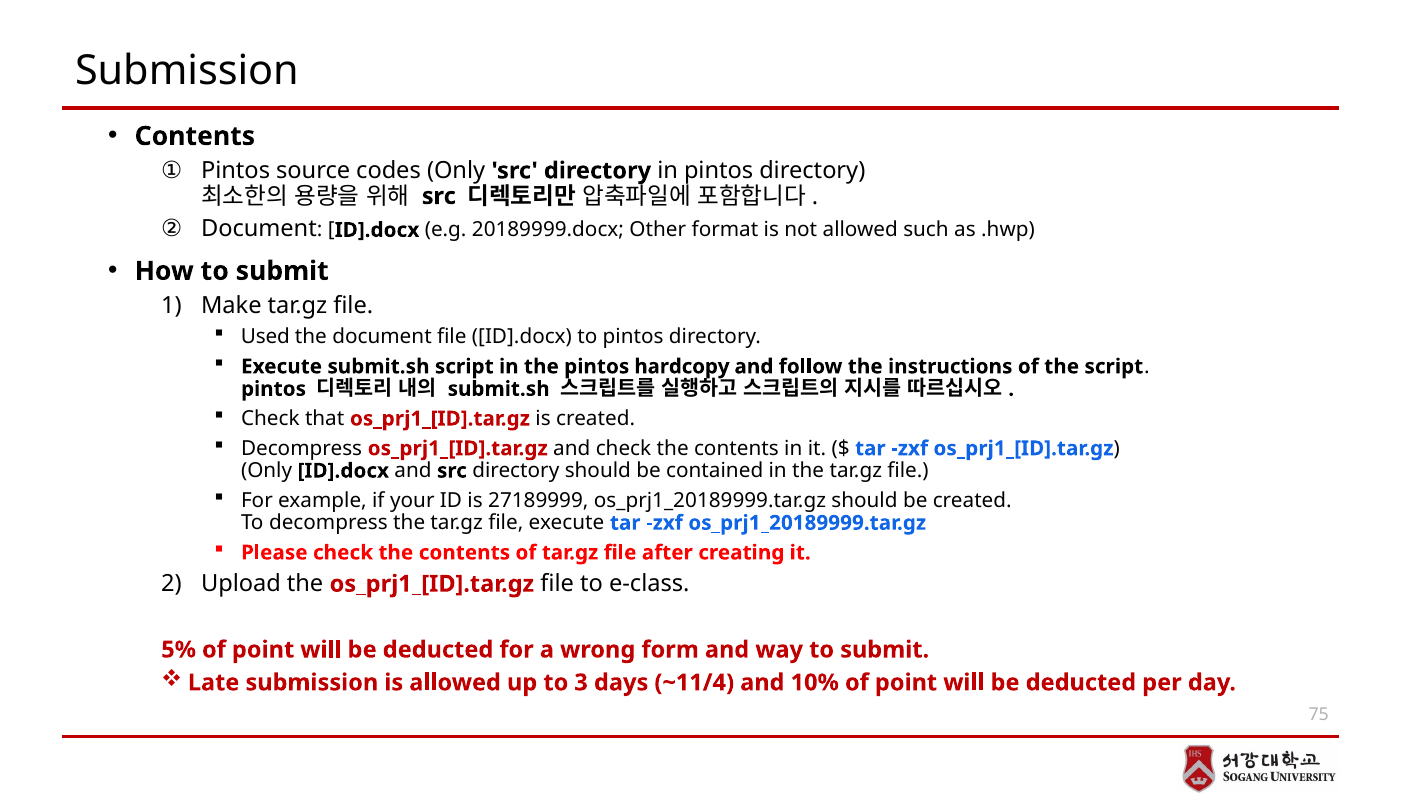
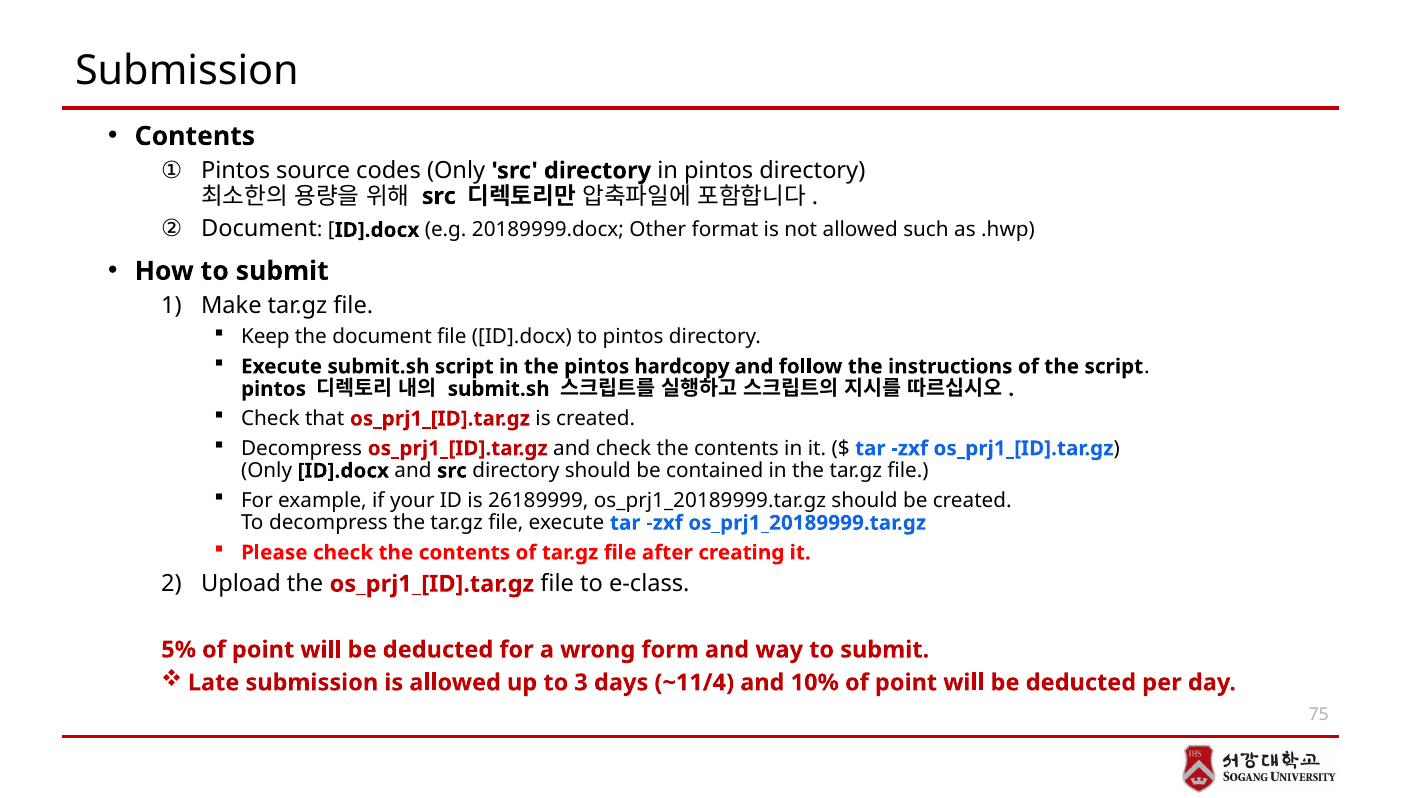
Used: Used -> Keep (265, 337)
27189999: 27189999 -> 26189999 (538, 501)
